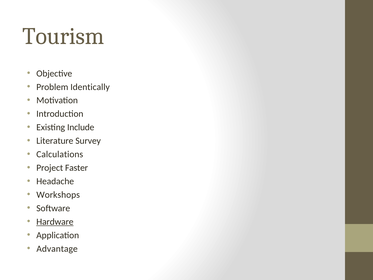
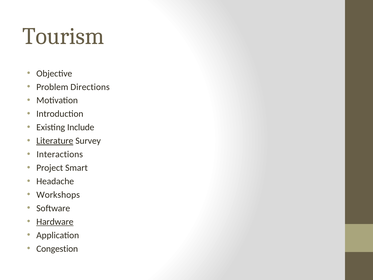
Identically: Identically -> Directions (90, 87)
Literature underline: none -> present (55, 141)
Calculations: Calculations -> Interactions (60, 154)
Faster: Faster -> Smart (76, 168)
Advantage: Advantage -> Congestion (57, 248)
